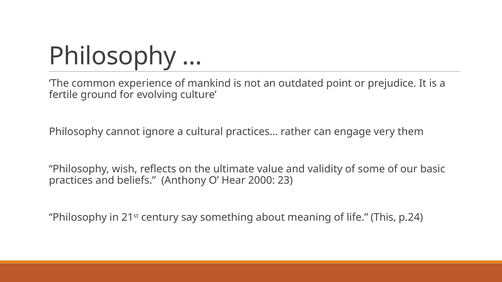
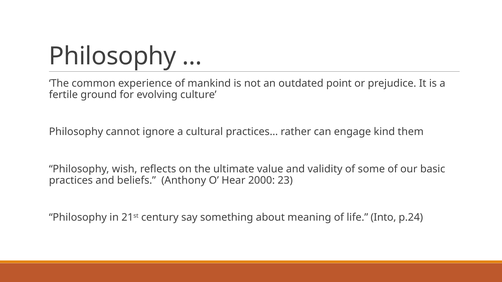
very: very -> kind (384, 132)
This: This -> Into (383, 218)
